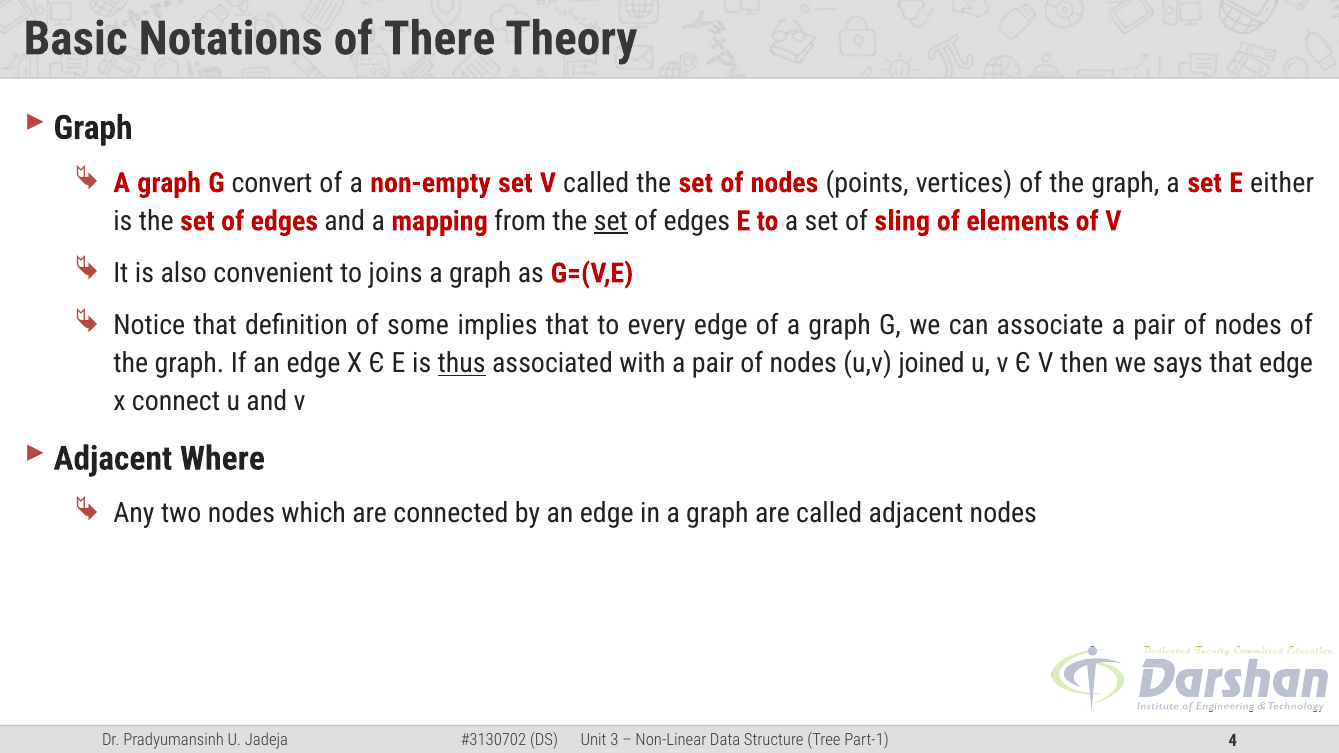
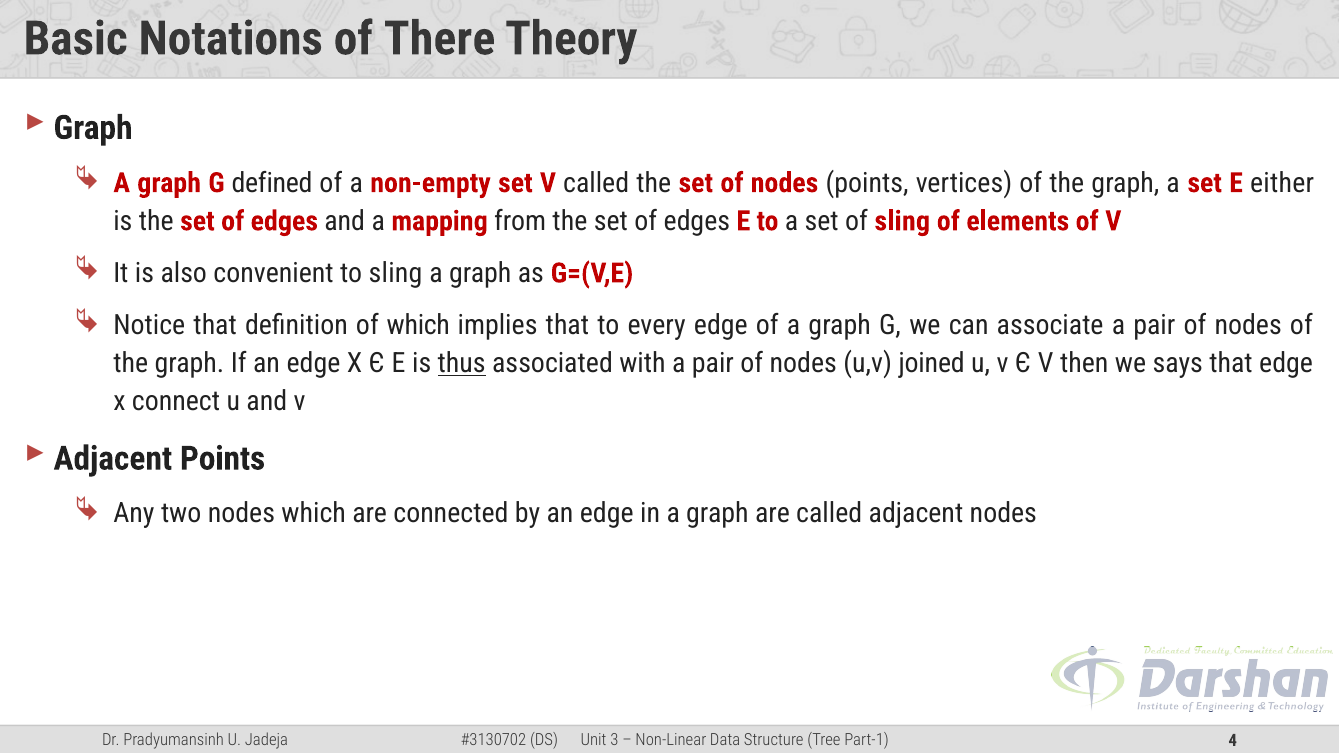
convert: convert -> defined (272, 183)
set underline: present -> none (611, 221)
to joins: joins -> sling (396, 273)
of some: some -> which (418, 325)
Adjacent Where: Where -> Points (223, 459)
